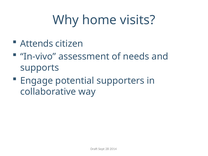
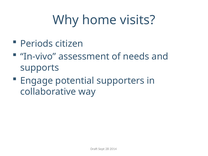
Attends: Attends -> Periods (37, 44)
